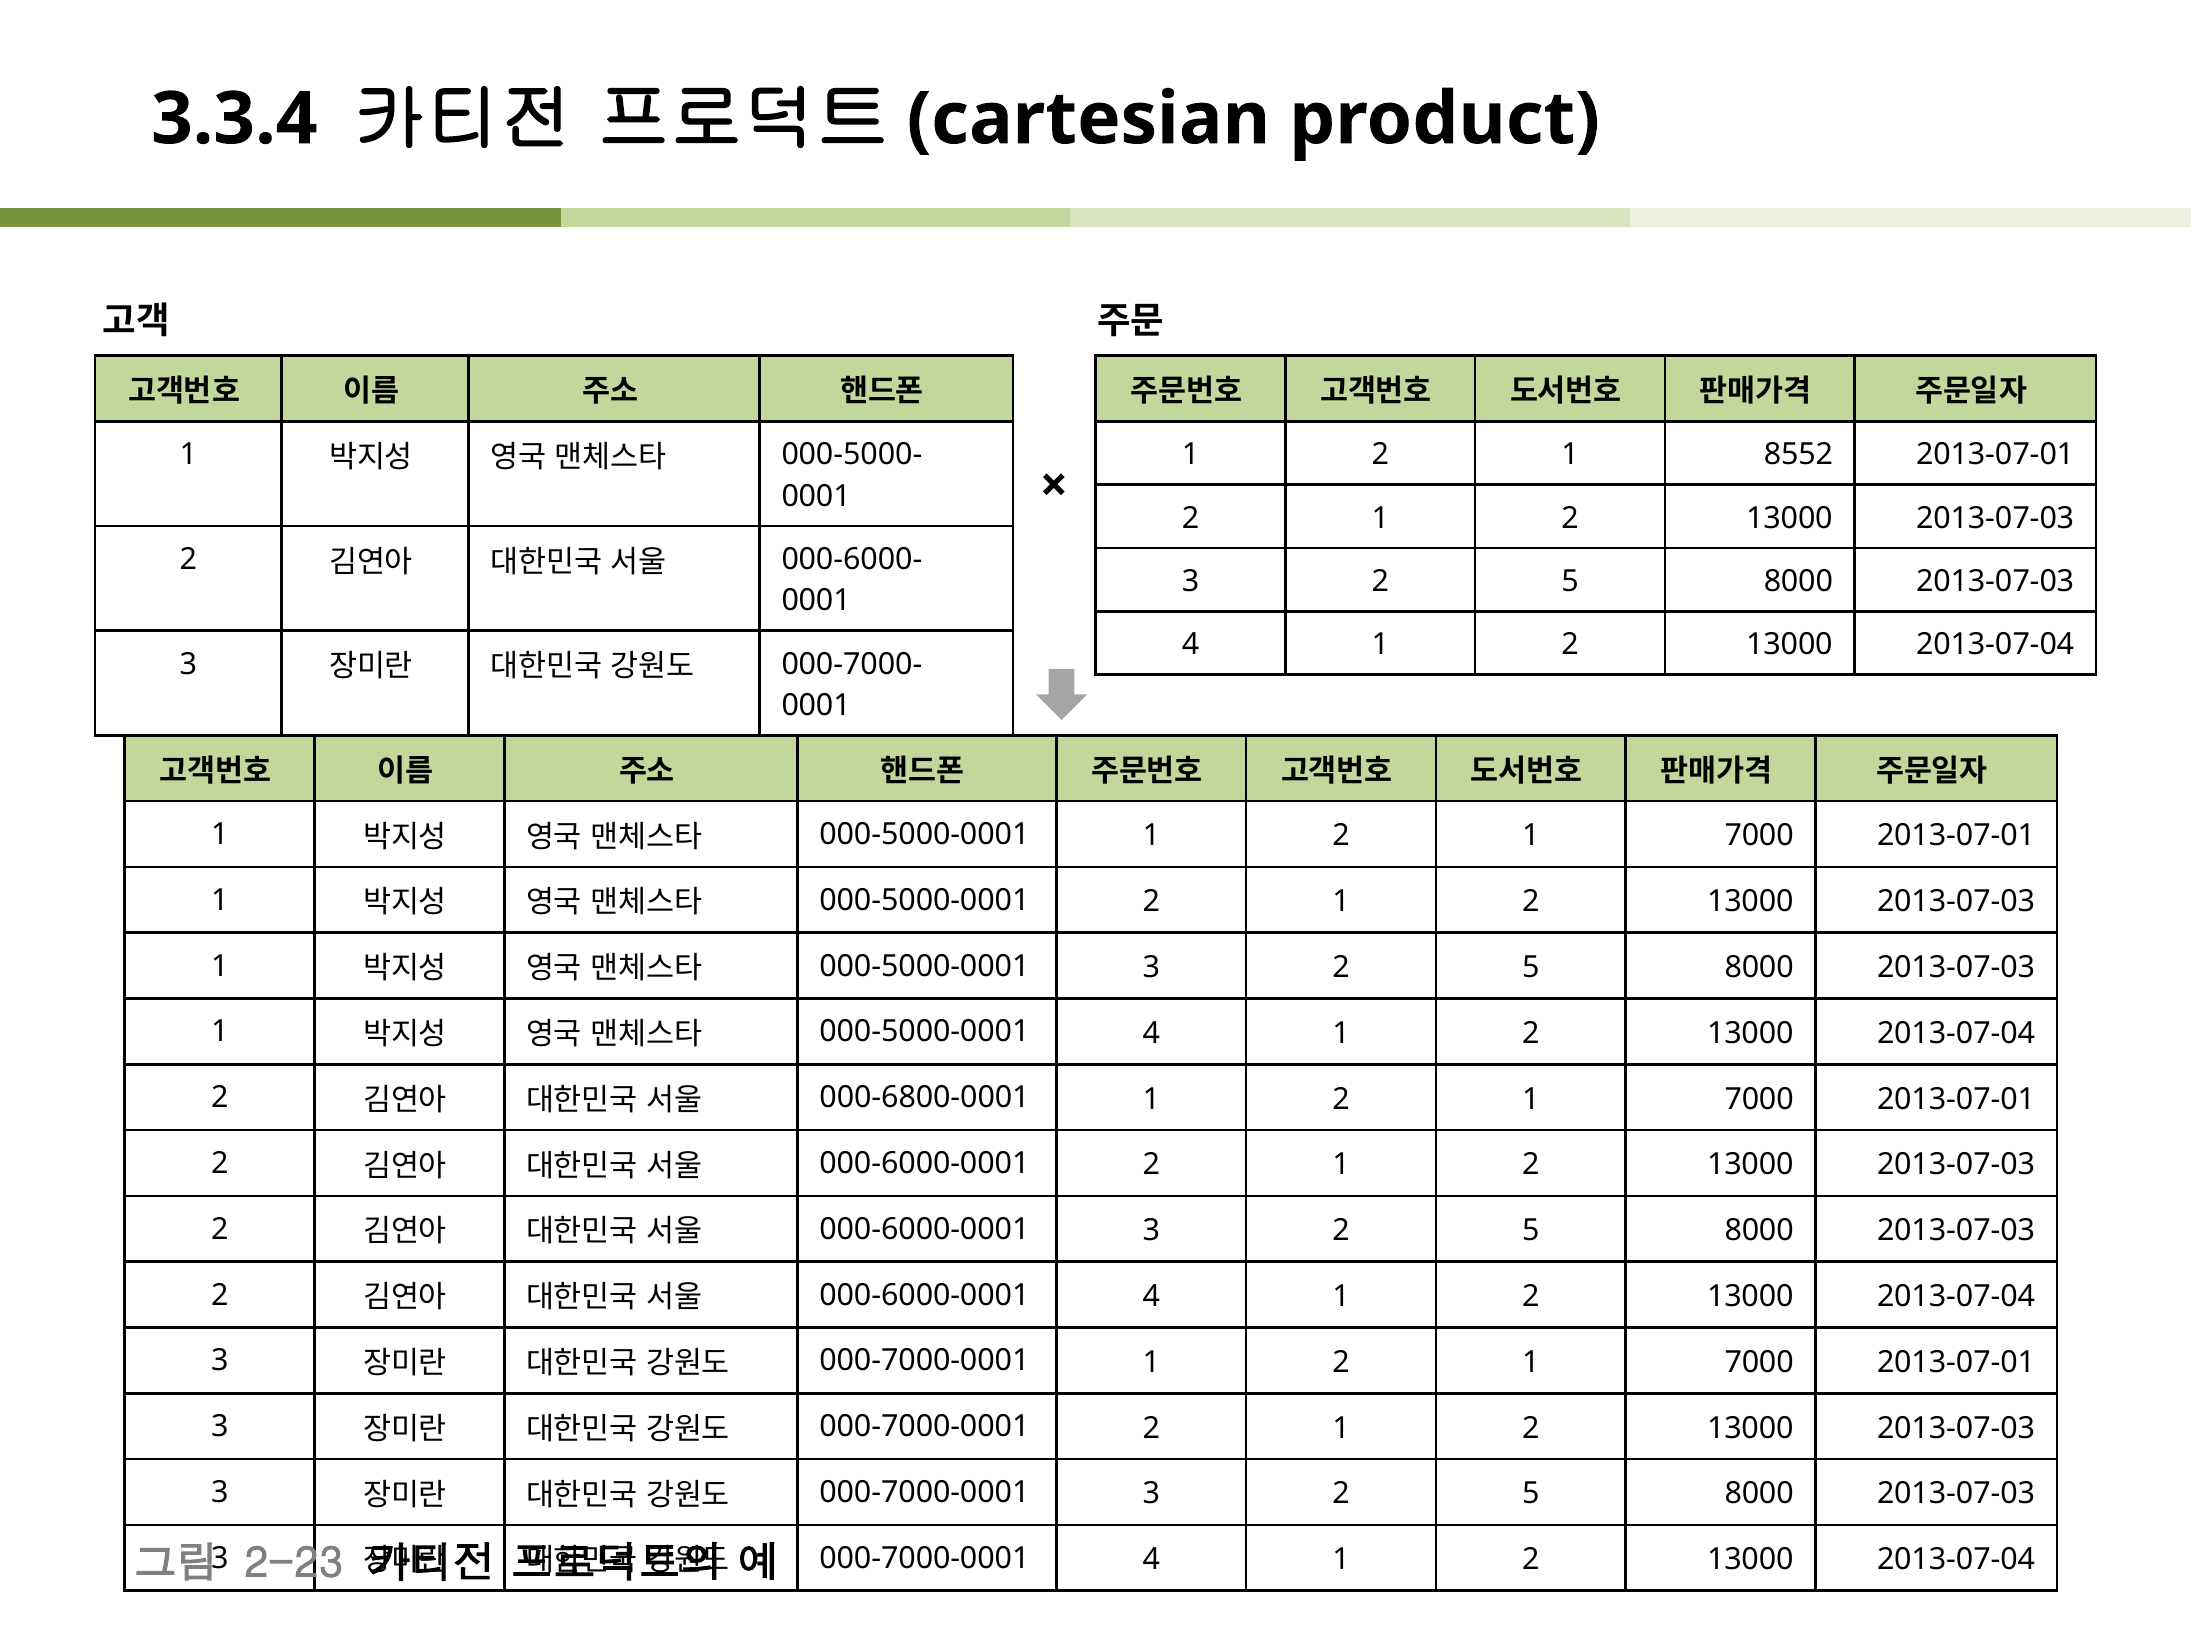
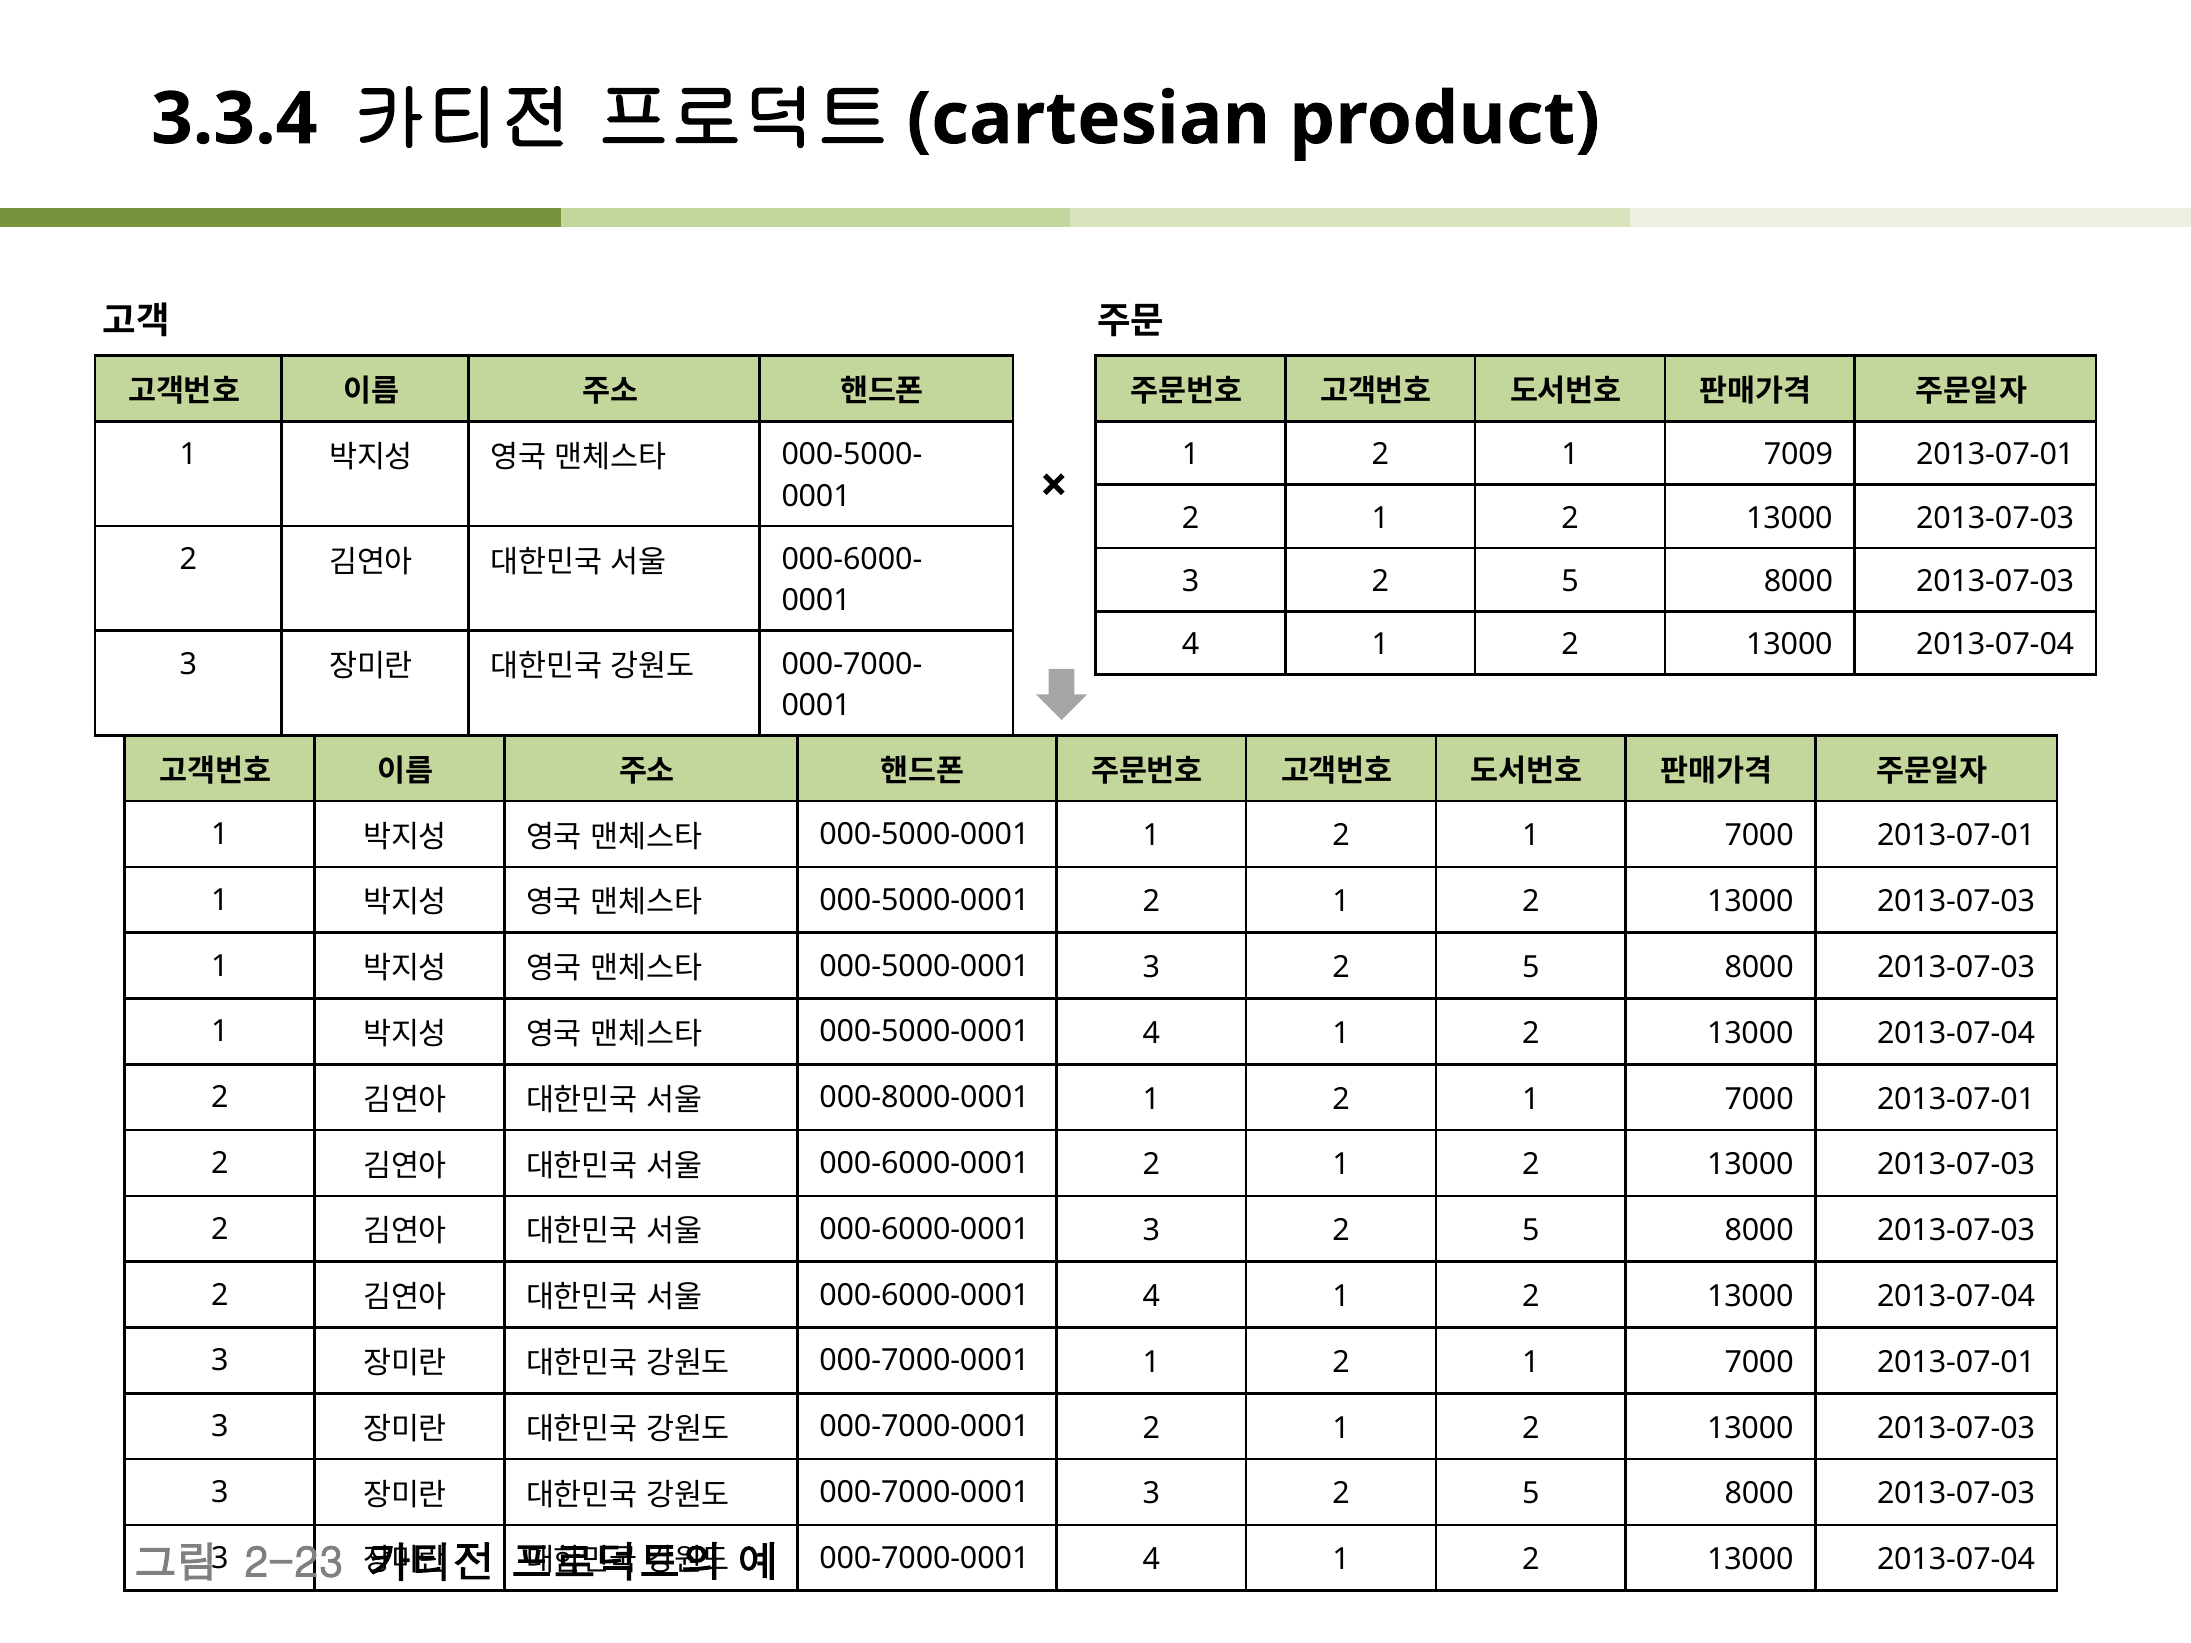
8552: 8552 -> 7009 (1798, 455)
000-6800-0001: 000-6800-0001 -> 000-8000-0001 (925, 1098)
